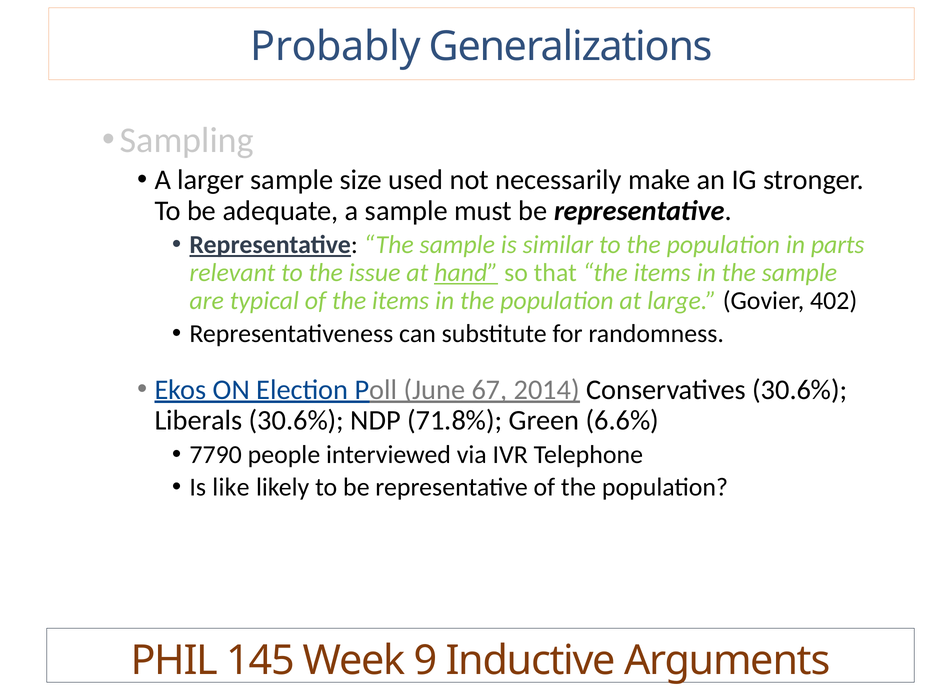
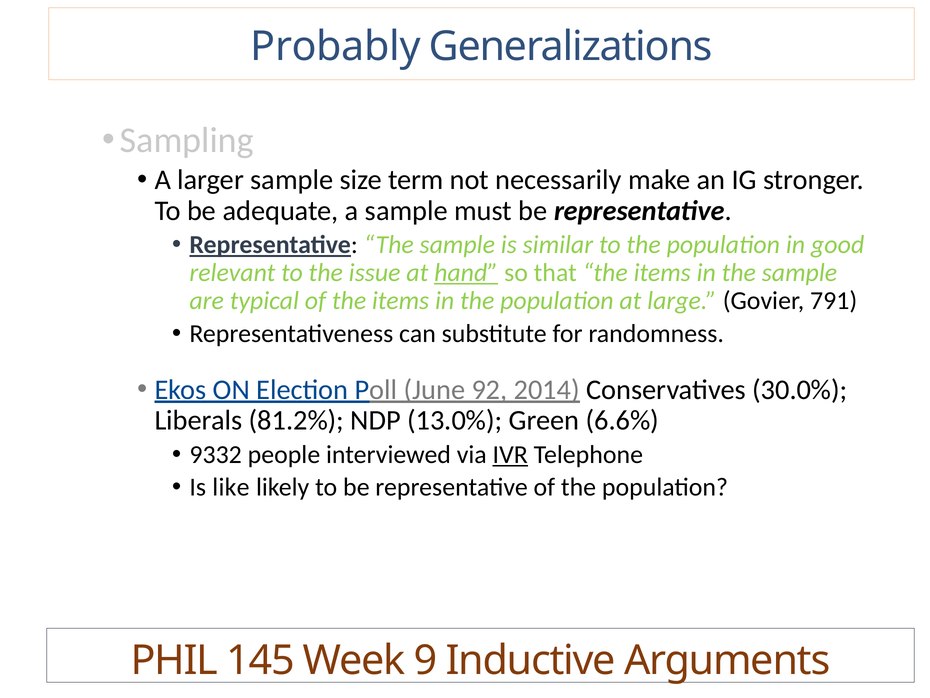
used: used -> term (416, 180)
parts: parts -> good (838, 245)
402: 402 -> 791 (834, 301)
67: 67 -> 92 (489, 389)
Conservatives 30.6%: 30.6% -> 30.0% (800, 389)
Liberals 30.6%: 30.6% -> 81.2% (296, 420)
71.8%: 71.8% -> 13.0% (455, 420)
7790: 7790 -> 9332 (216, 454)
IVR underline: none -> present (510, 454)
